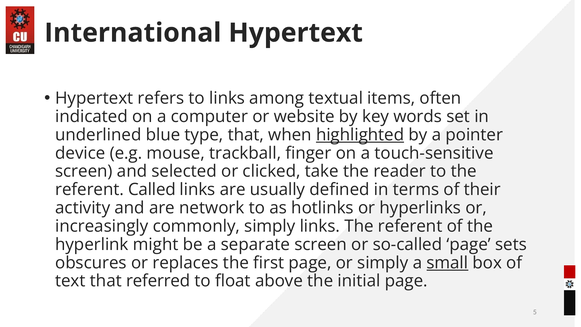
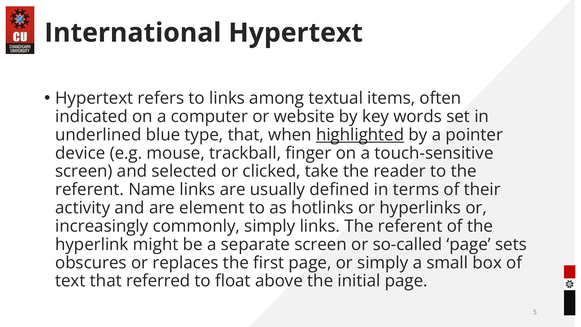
Called: Called -> Name (152, 190)
network: network -> element (212, 208)
small underline: present -> none (447, 263)
